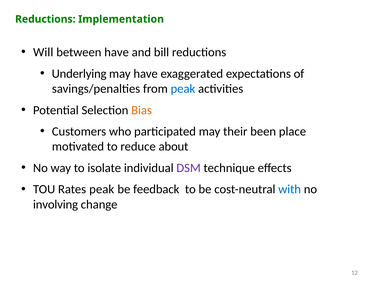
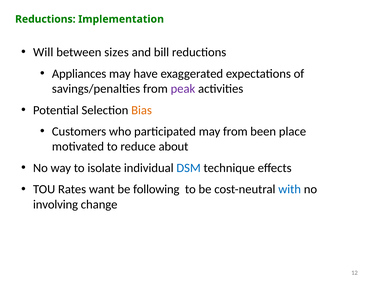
between have: have -> sizes (117, 52)
Underlying: Underlying -> Appliances (79, 74)
peak colour: blue -> purple (183, 89)
may their: their -> from (235, 132)
DSM colour: purple -> blue (189, 168)
Rates peak: peak -> want (102, 190)
feedback: feedback -> following (156, 190)
